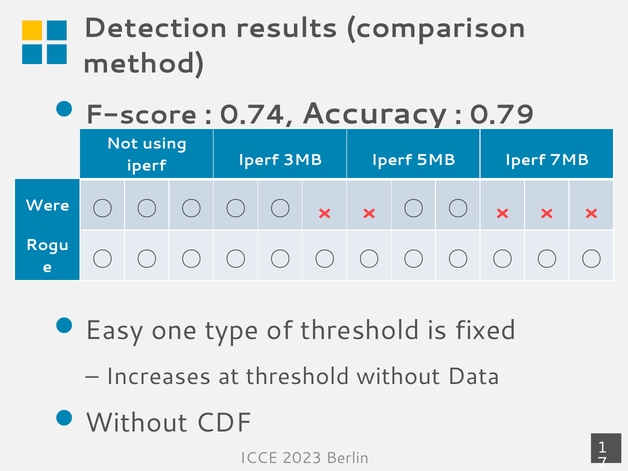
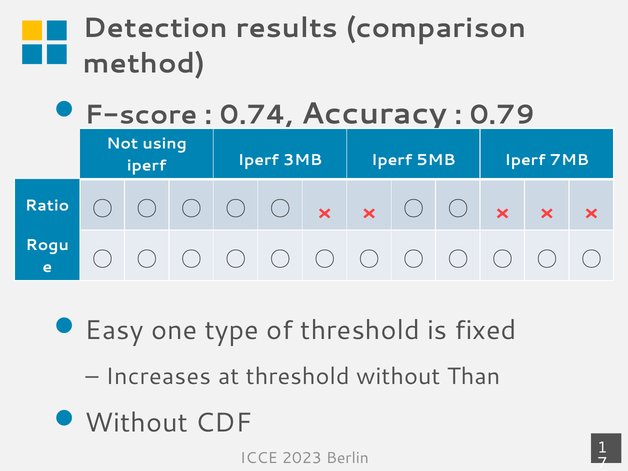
Were: Were -> Ratio (47, 205)
Data: Data -> Than (474, 376)
